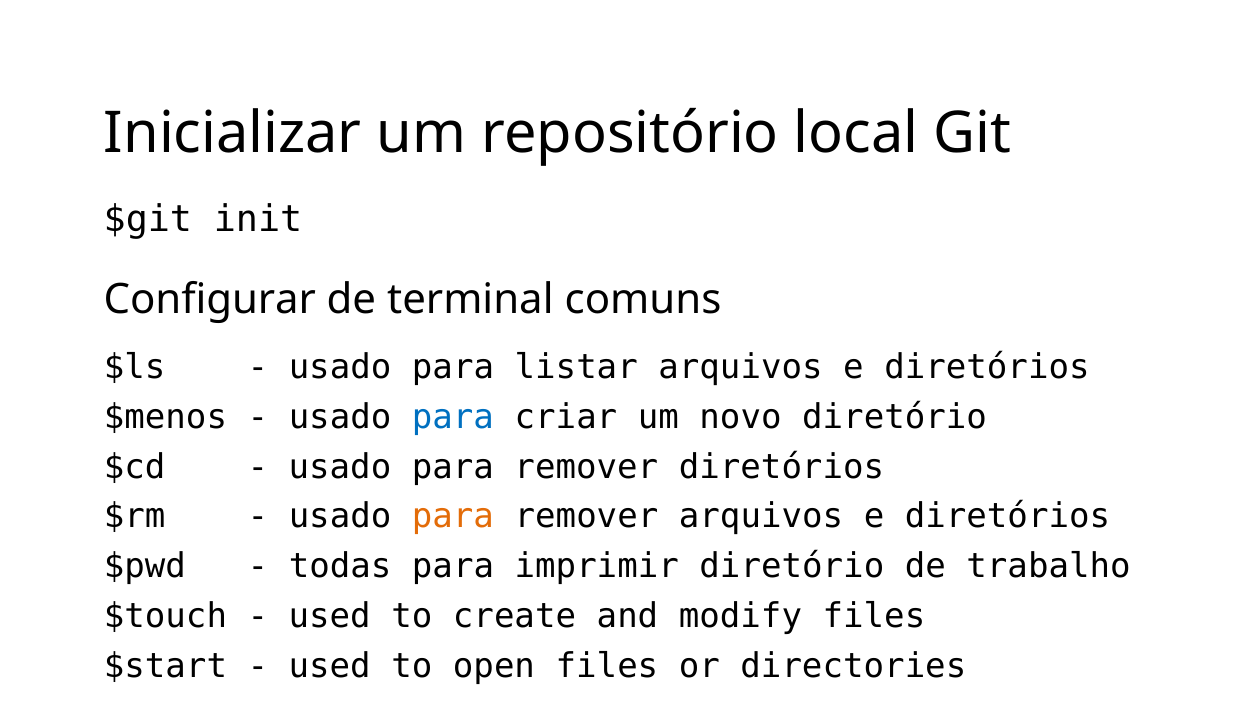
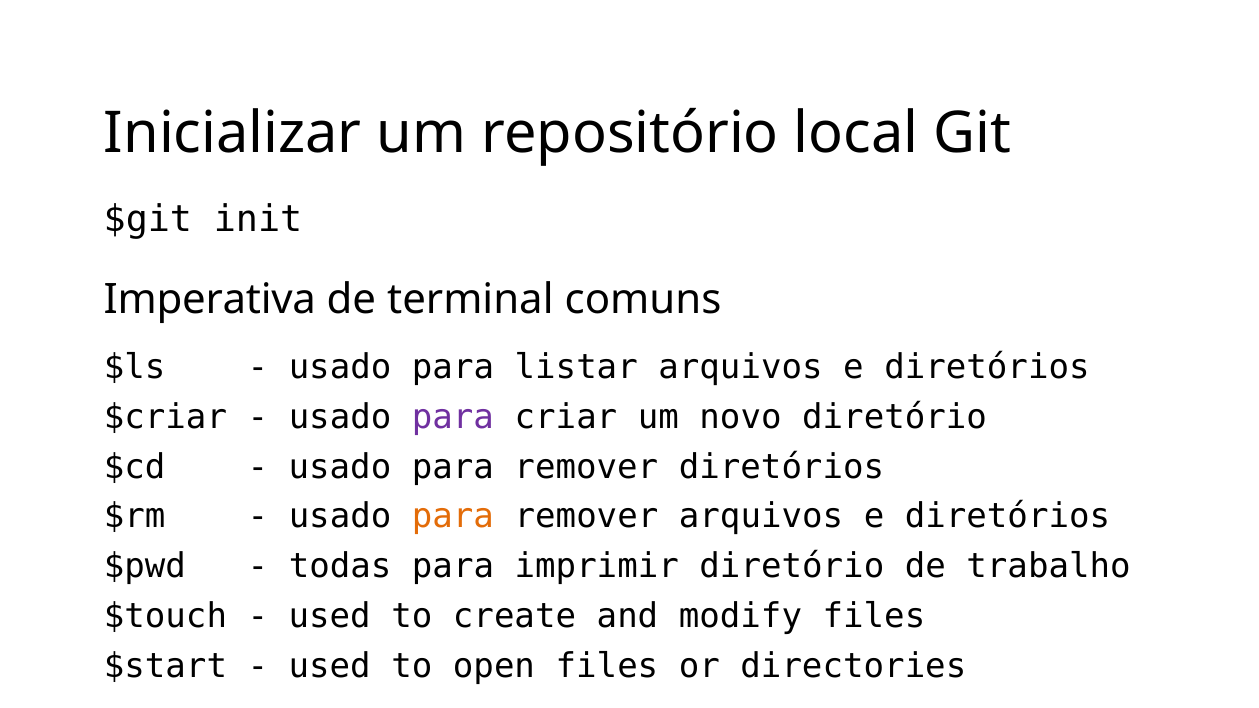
Configurar: Configurar -> Imperativa (210, 300)
$menos: $menos -> $criar (165, 417)
para colour: blue -> purple (453, 417)
